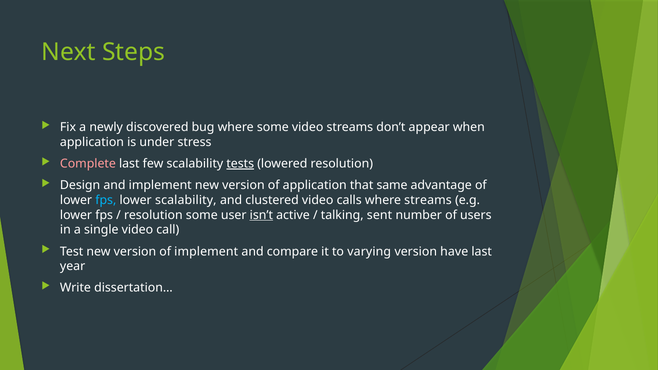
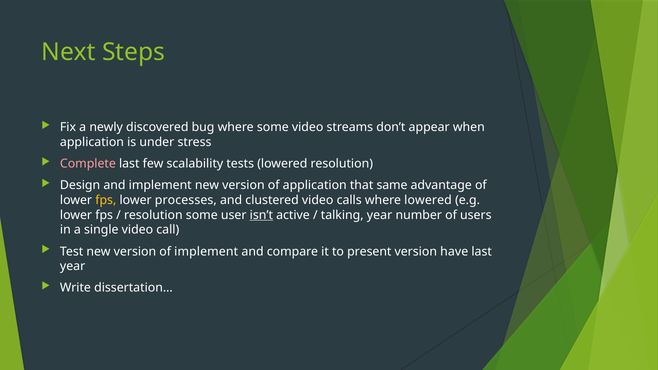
tests underline: present -> none (240, 164)
fps colour: light blue -> yellow (106, 200)
lower scalability: scalability -> processes (186, 200)
where streams: streams -> lowered (428, 200)
talking sent: sent -> year (380, 215)
varying: varying -> present (369, 252)
